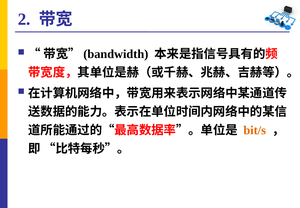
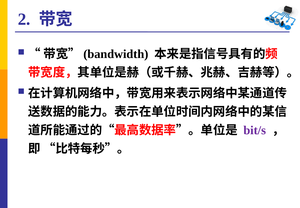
bit/s colour: orange -> purple (255, 130)
